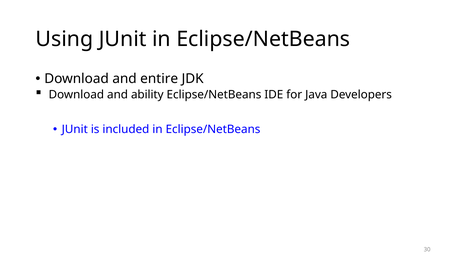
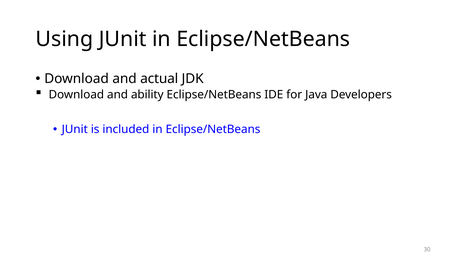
entire: entire -> actual (159, 79)
